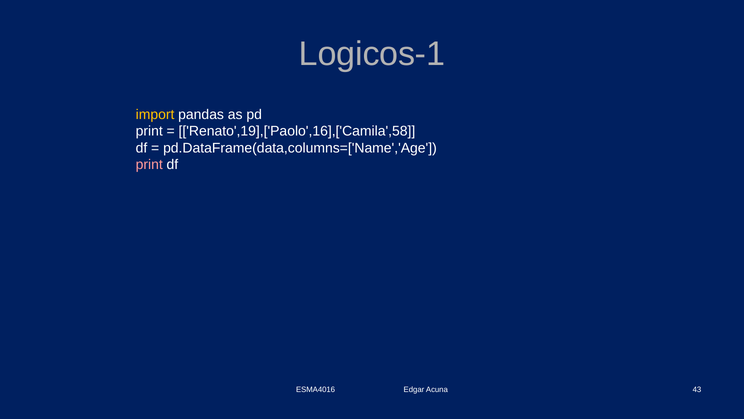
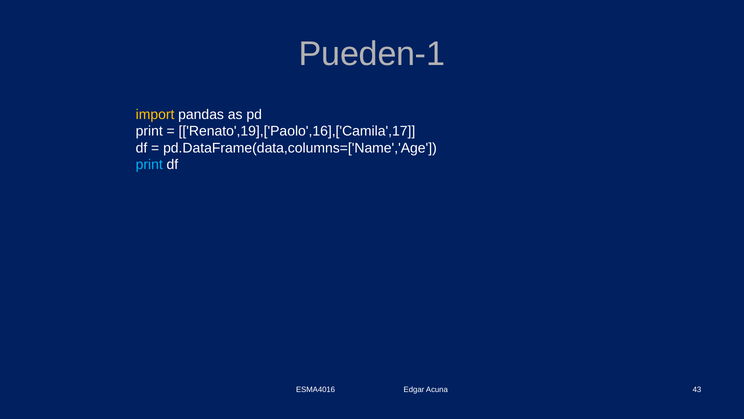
Logicos-1: Logicos-1 -> Pueden-1 (372, 54)
Renato',19],['Paolo',16],['Camila',58: Renato',19],['Paolo',16],['Camila',58 -> Renato',19],['Paolo',16],['Camila',17 (297, 131)
print colour: pink -> light blue (149, 165)
